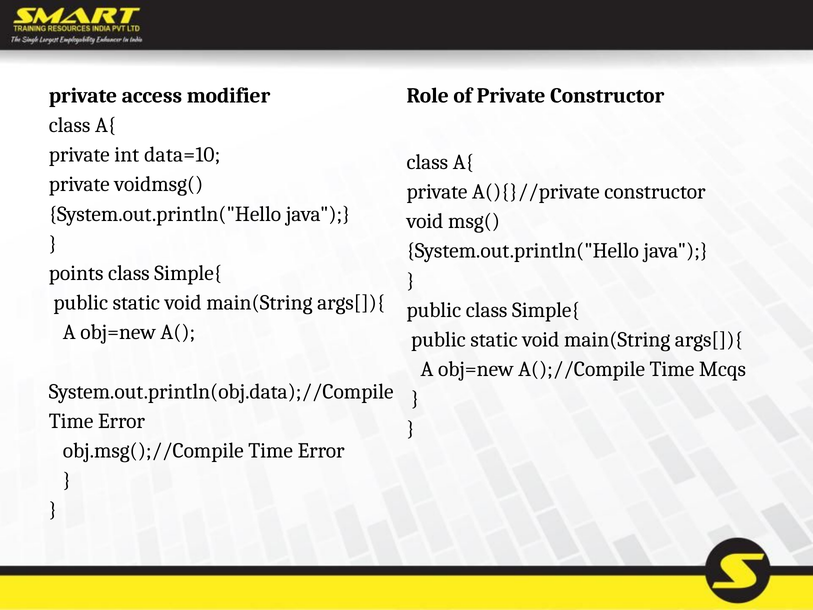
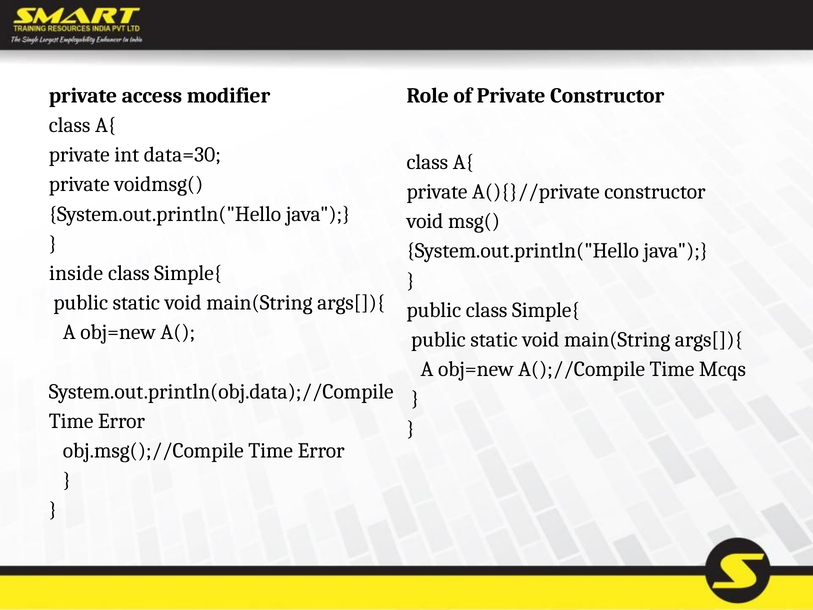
data=10: data=10 -> data=30 (182, 155)
points: points -> inside (76, 273)
